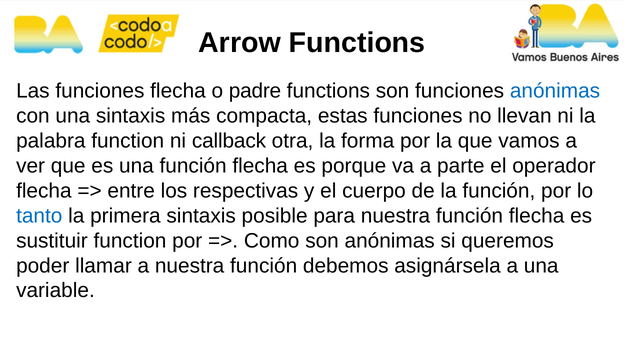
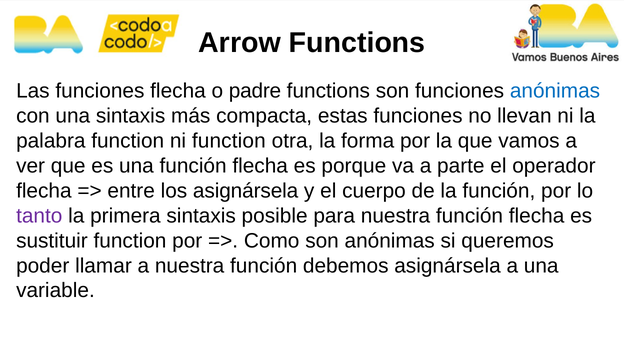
ni callback: callback -> function (229, 141)
los respectivas: respectivas -> asignársela (246, 191)
tanto colour: blue -> purple (39, 216)
